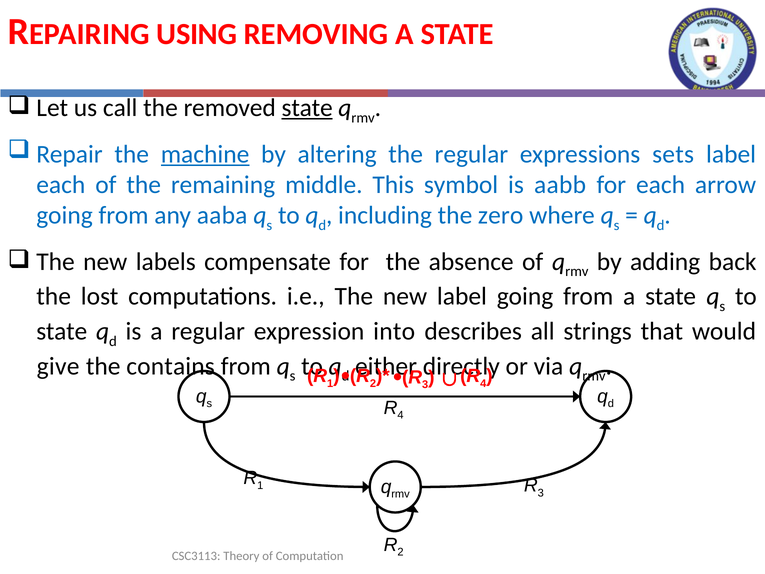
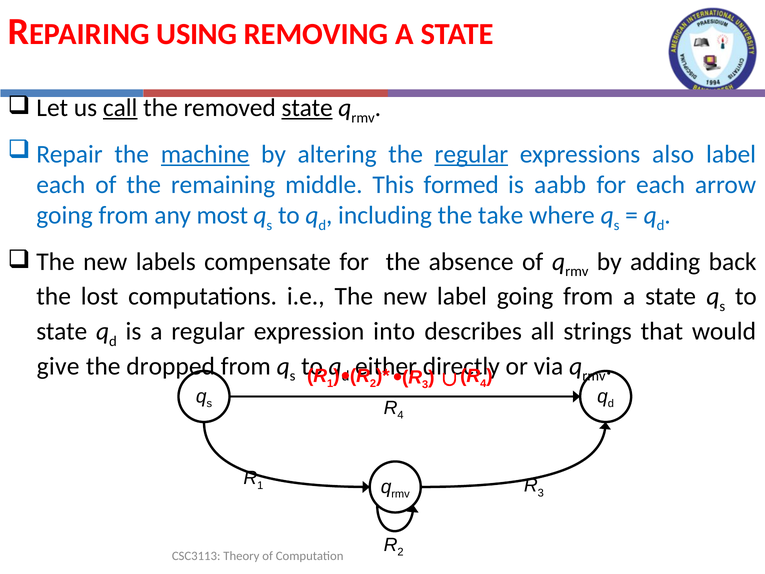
call underline: none -> present (120, 108)
regular underline: none -> present (471, 154)
sets: sets -> also (673, 154)
symbol: symbol -> formed (461, 185)
aaba: aaba -> most (222, 215)
zero: zero -> take (501, 215)
contains: contains -> dropped (171, 366)
